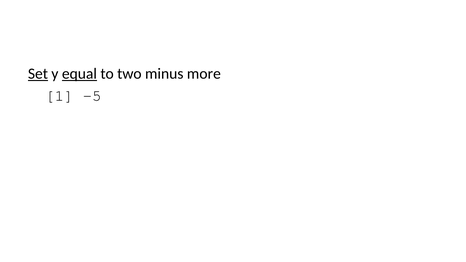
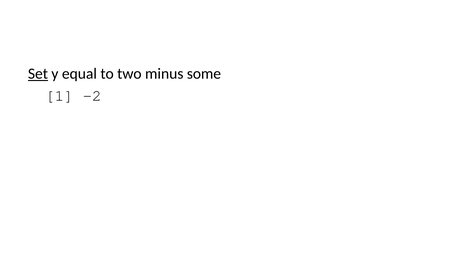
equal underline: present -> none (79, 74)
more: more -> some (204, 74)
-5: -5 -> -2 (92, 96)
